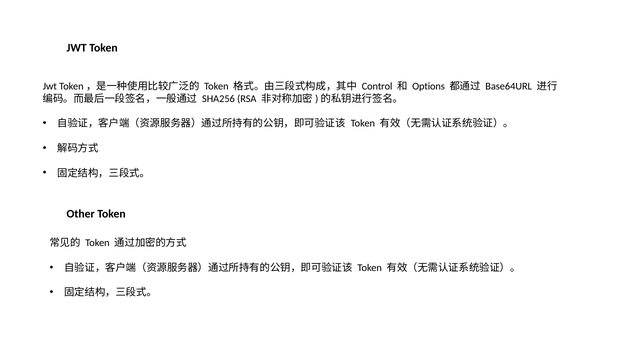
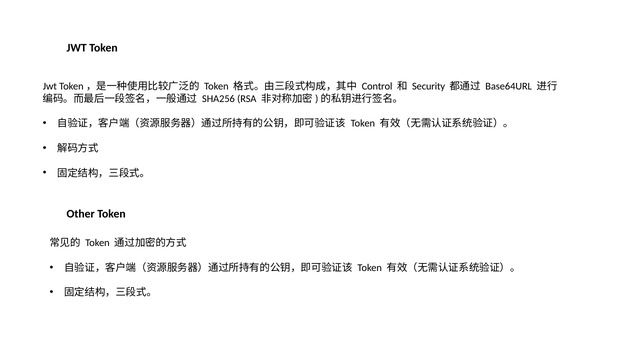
Options: Options -> Security (429, 86)
